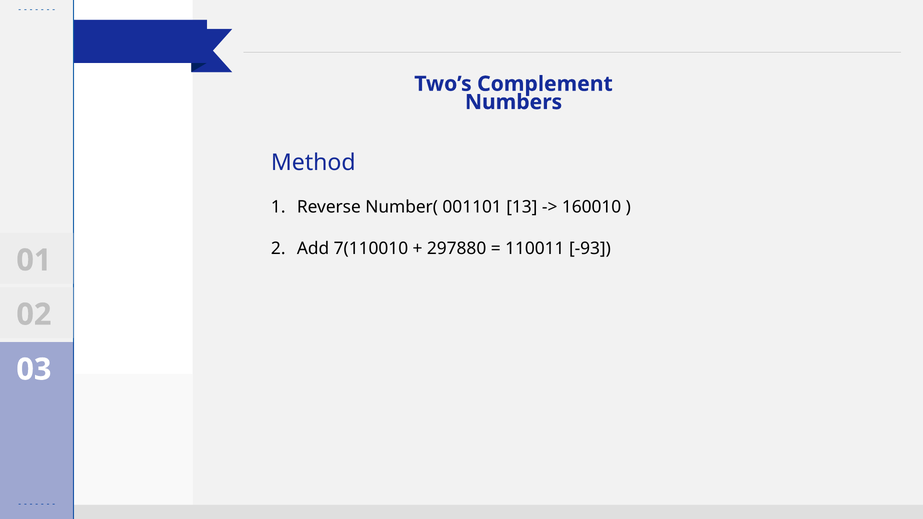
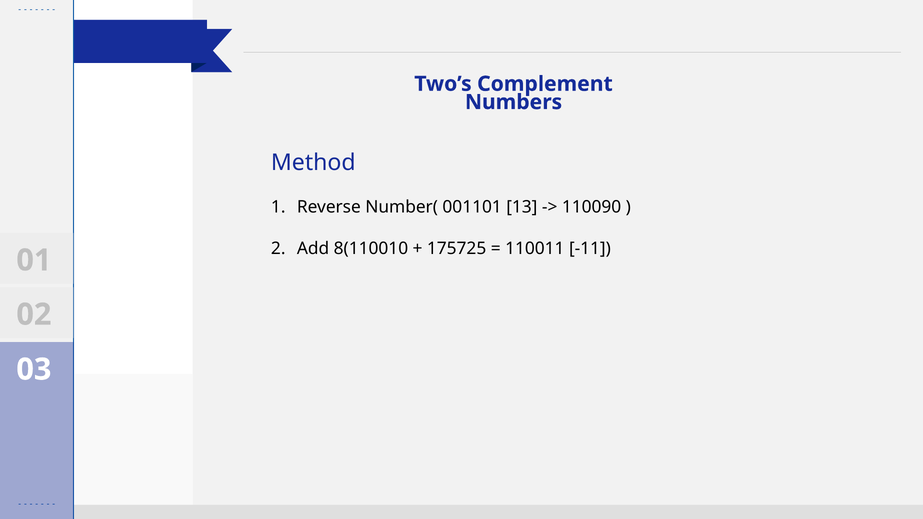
160010: 160010 -> 110090 (592, 207)
7(110010: 7(110010 -> 8(110010 (371, 249)
297880: 297880 -> 175725 (457, 249)
-93: -93 -> -11 (590, 249)
